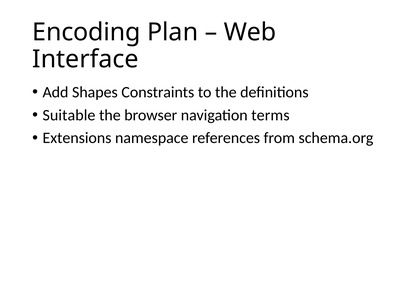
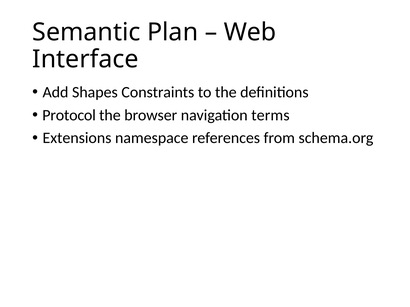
Encoding: Encoding -> Semantic (86, 32)
Suitable: Suitable -> Protocol (69, 115)
